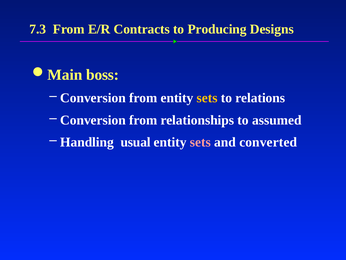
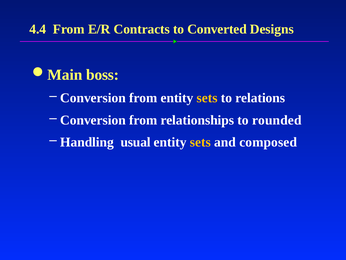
7.3: 7.3 -> 4.4 (38, 29)
Producing: Producing -> Converted (217, 29)
assumed: assumed -> rounded (277, 120)
sets colour: pink -> yellow (200, 142)
converted: converted -> composed (268, 142)
